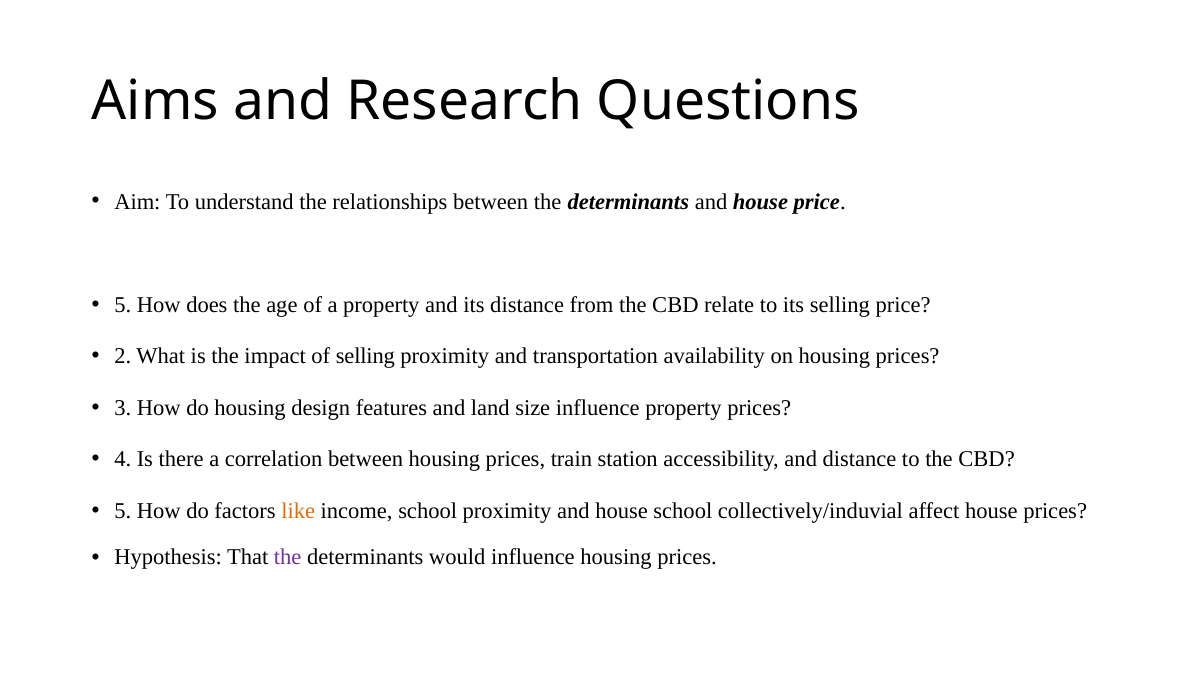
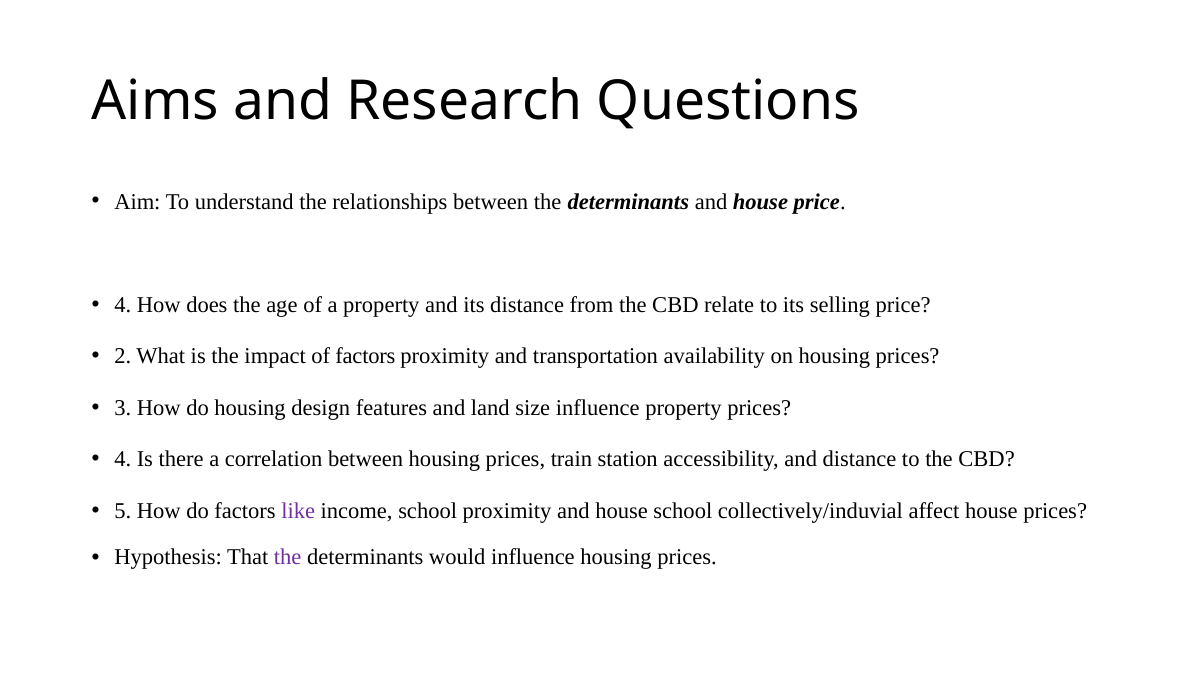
5: 5 -> 4 (123, 305)
of selling: selling -> factors (365, 356)
like colour: orange -> purple (298, 511)
